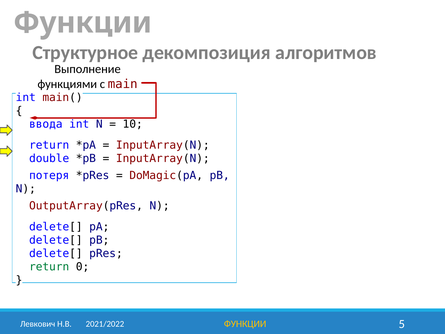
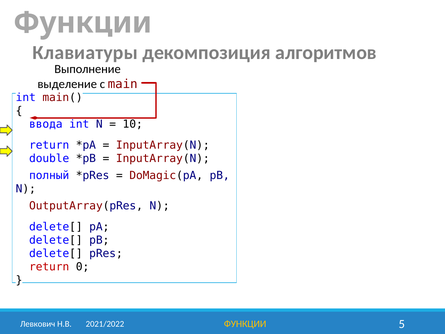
Структурное: Структурное -> Клавиатуры (85, 53)
функциями: функциями -> выделение (67, 84)
потеря: потеря -> полный (49, 175)
return colour: green -> red (49, 267)
